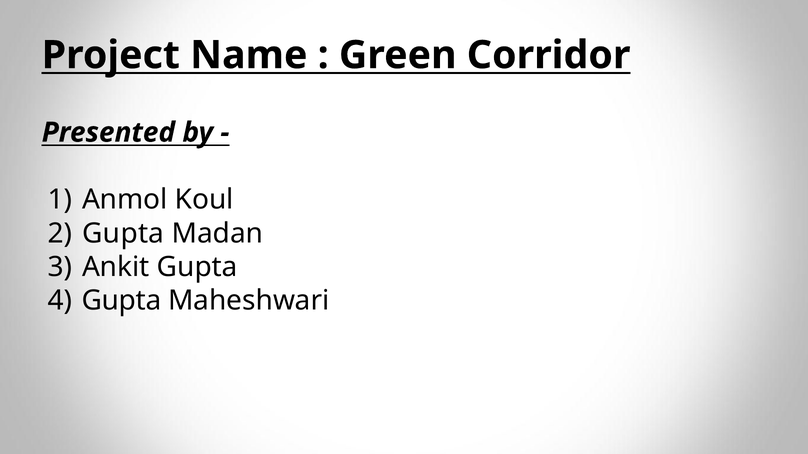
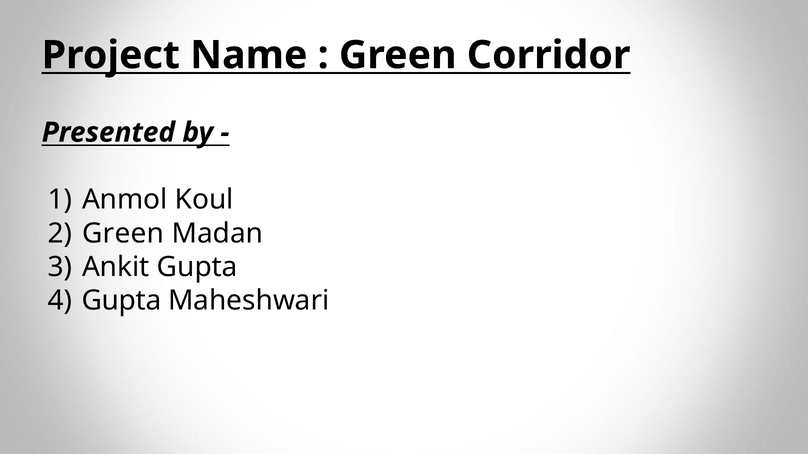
Gupta: Gupta -> Green (123, 234)
